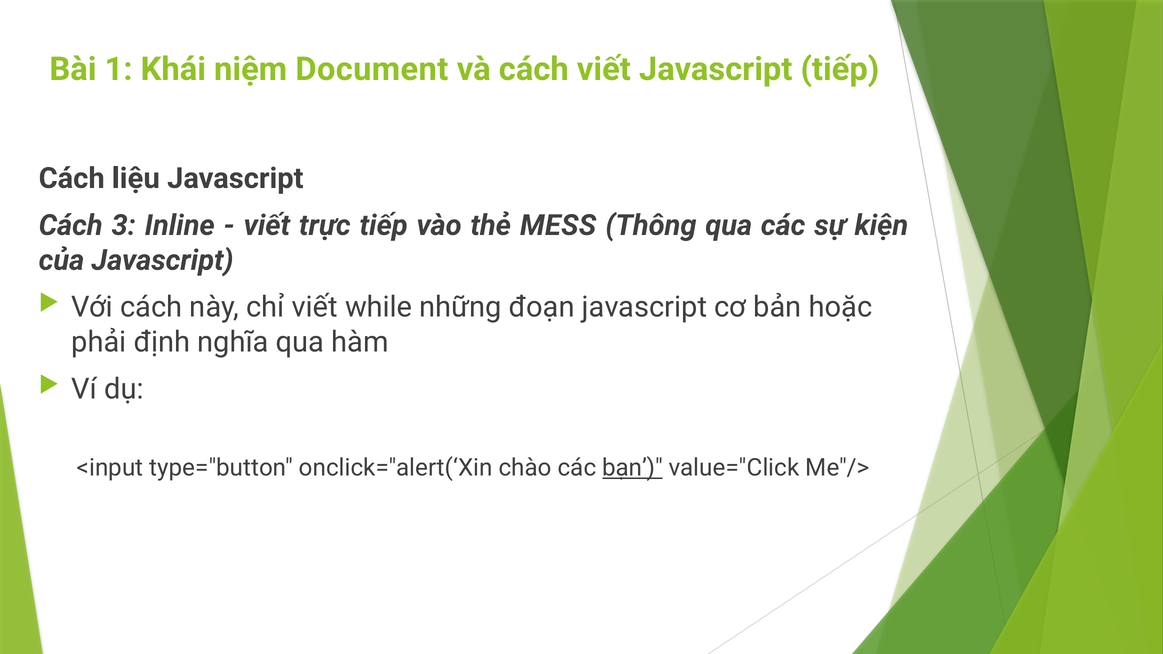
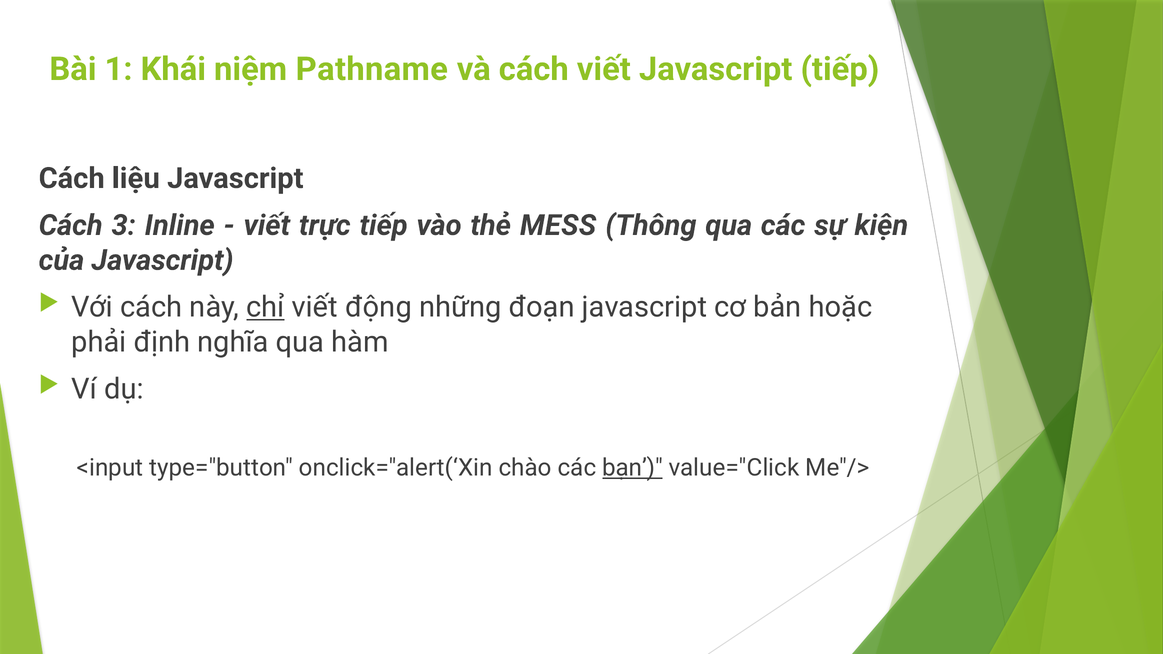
Document: Document -> Pathname (372, 69)
chỉ underline: none -> present (265, 307)
while: while -> động (379, 307)
